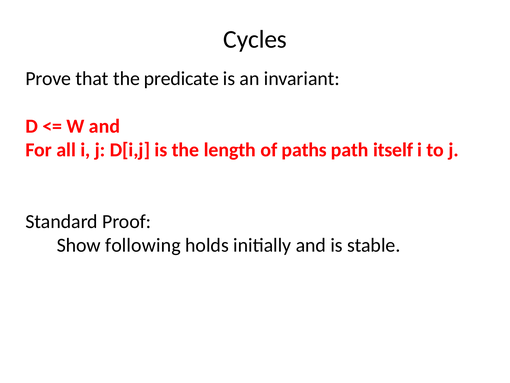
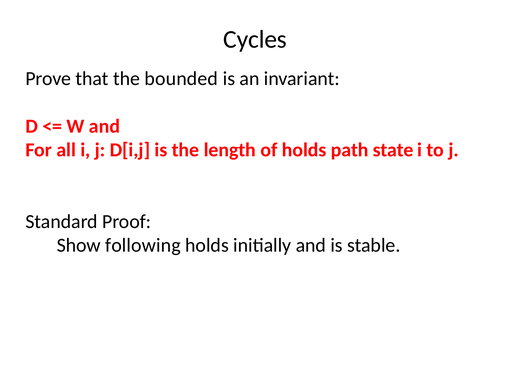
predicate: predicate -> bounded (181, 78)
of paths: paths -> holds (304, 150)
itself: itself -> state (393, 150)
